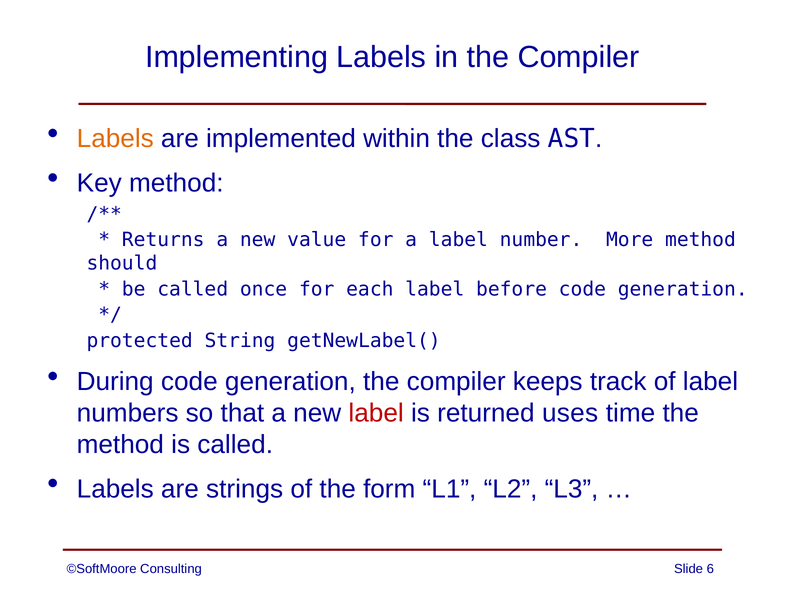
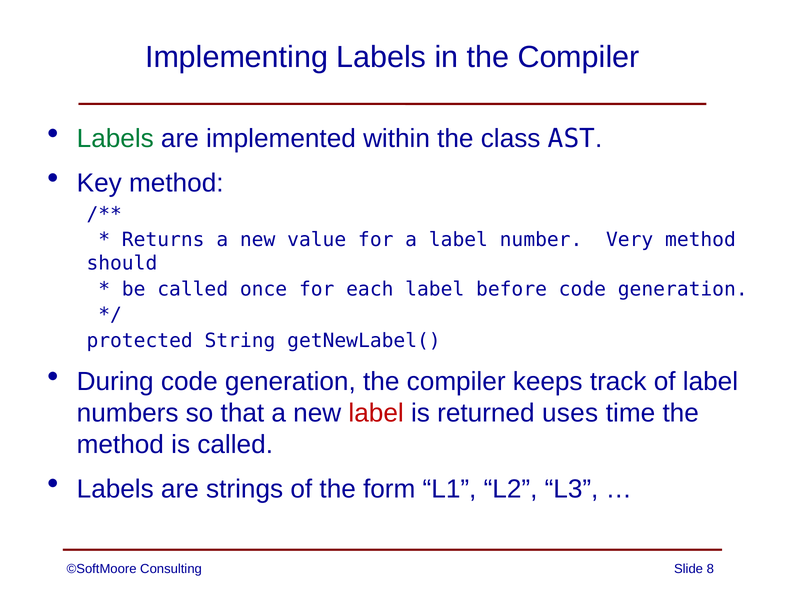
Labels colour: orange -> green (115, 139)
More: More -> Very (630, 240)
6: 6 -> 8 (710, 569)
